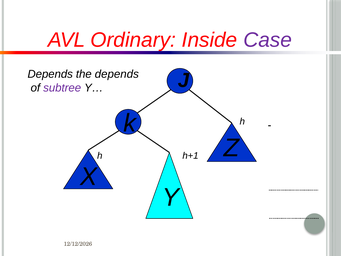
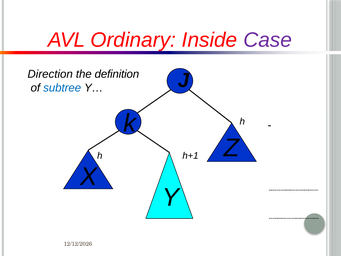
Depends: Depends -> Direction (50, 74)
the depends: depends -> definition (117, 74)
subtree colour: purple -> blue (62, 88)
